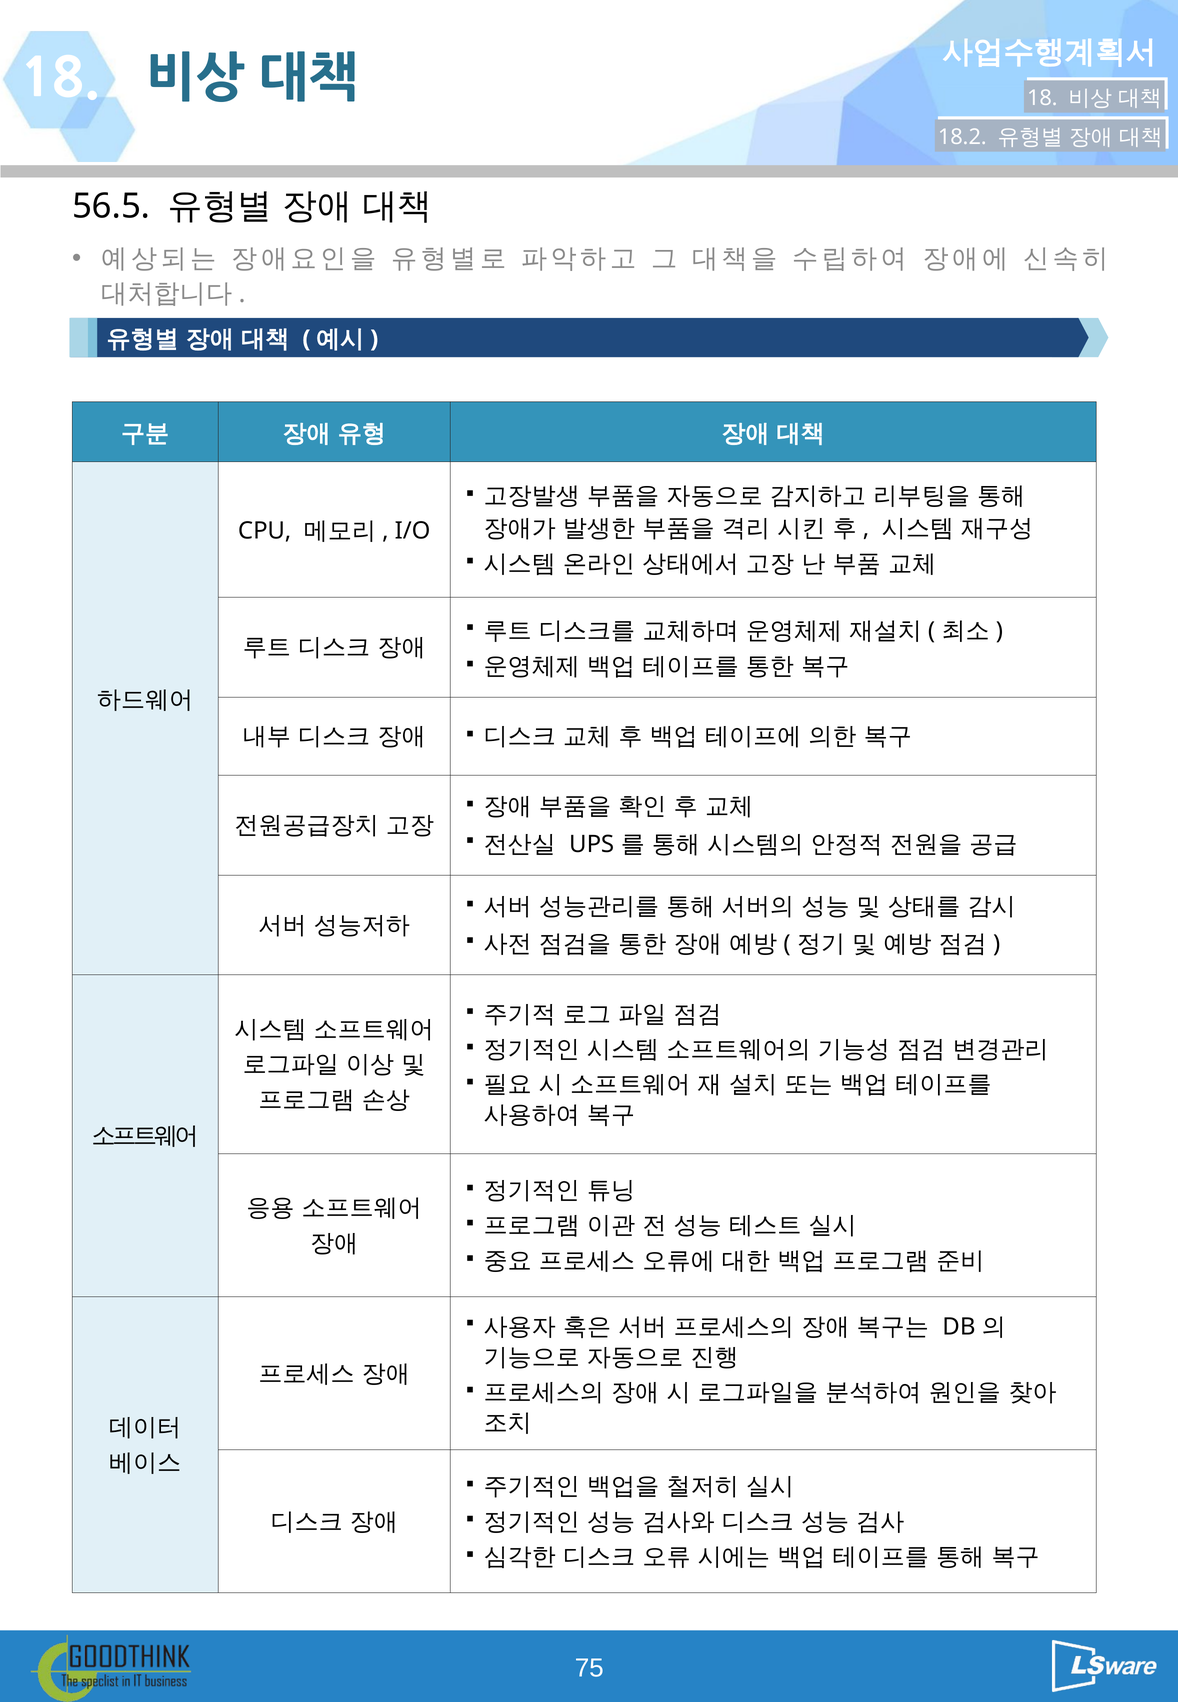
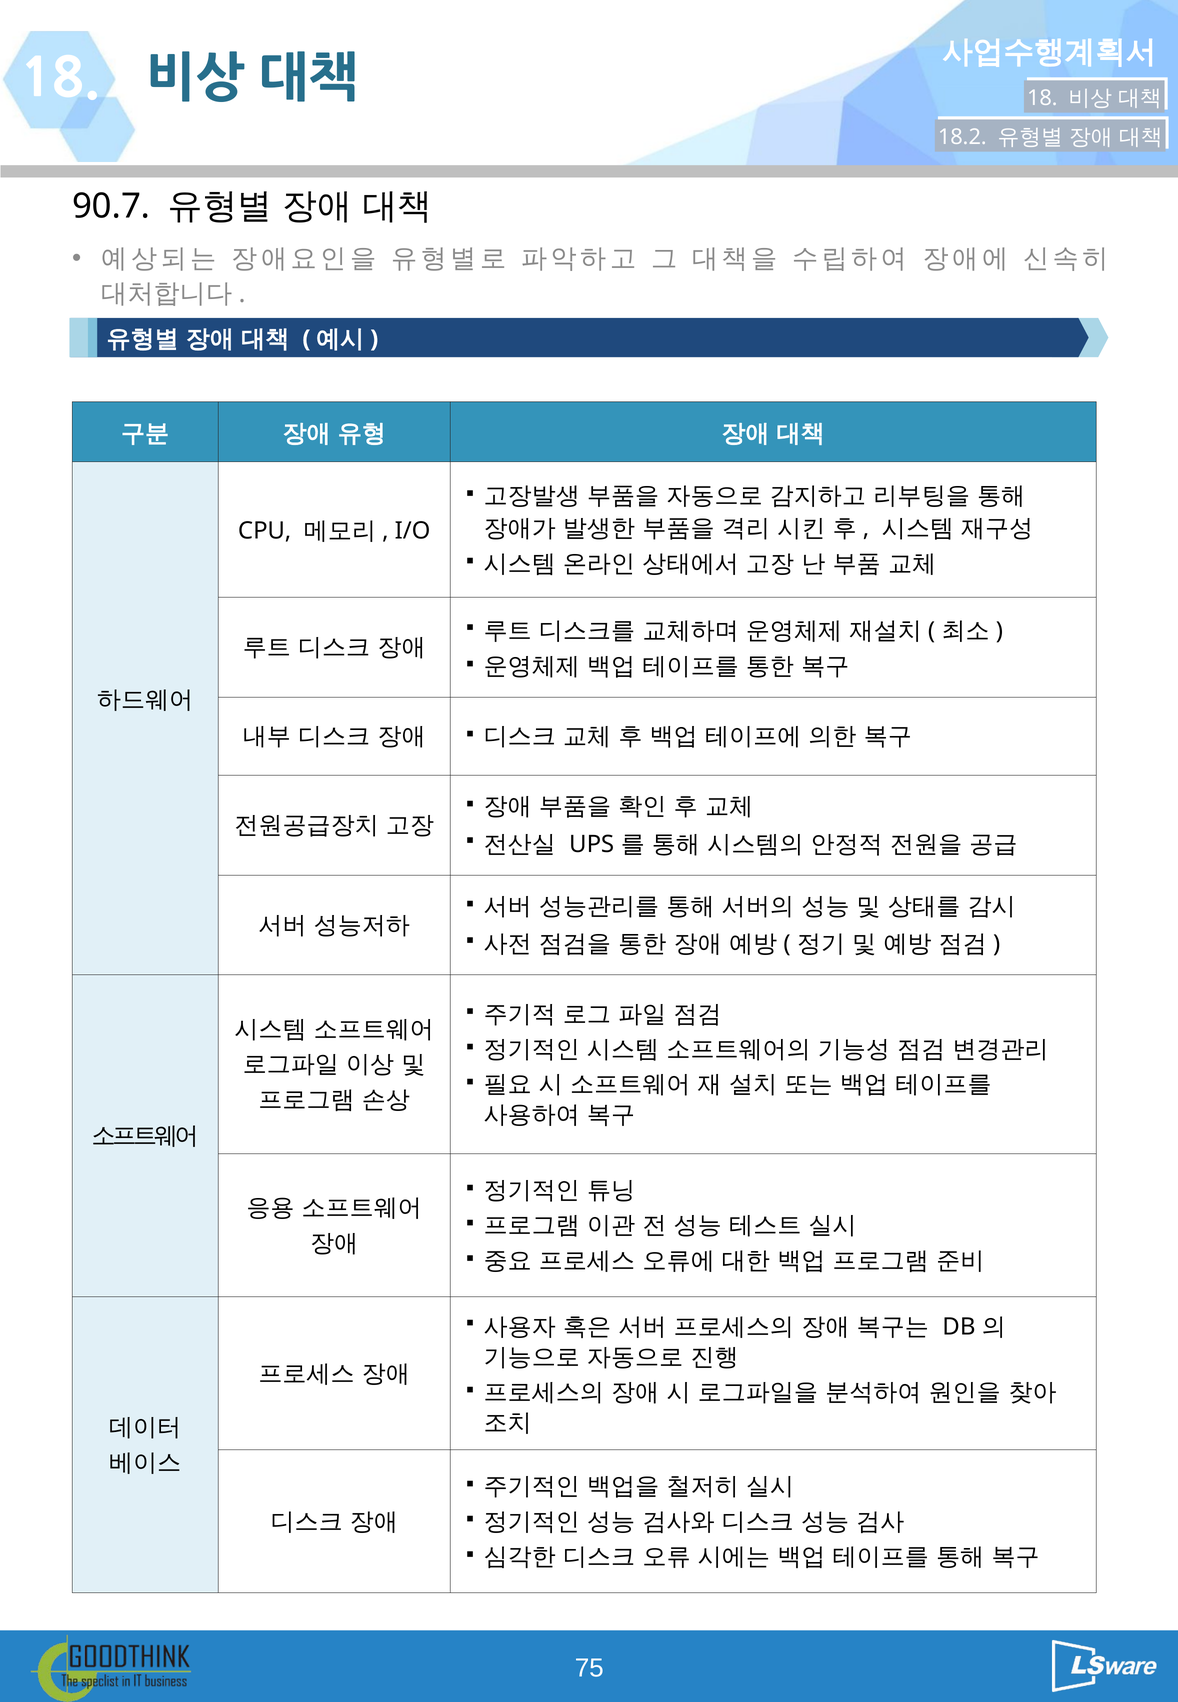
56.5: 56.5 -> 90.7 (111, 206)
